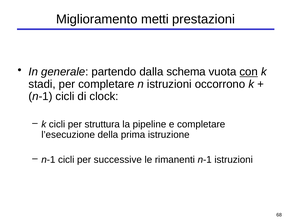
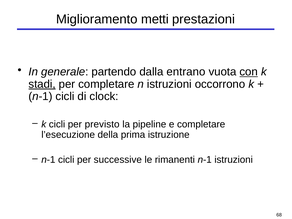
schema: schema -> entrano (186, 72)
stadi underline: none -> present (42, 84)
struttura: struttura -> previsto (102, 124)
